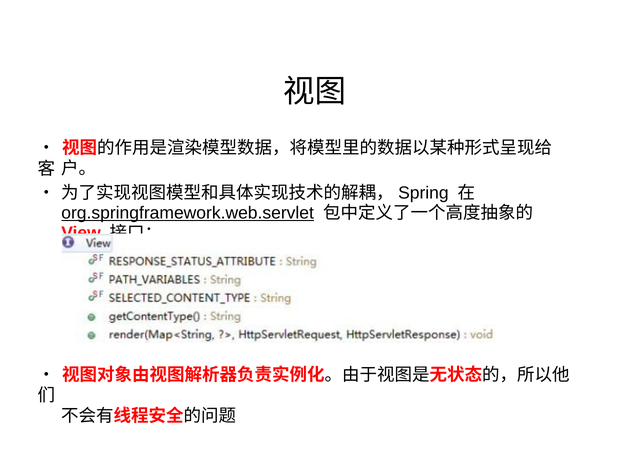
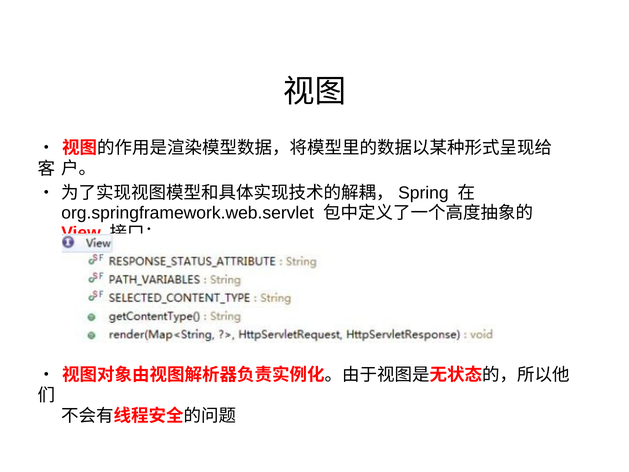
org.springframework.web.servlet underline: present -> none (188, 213)
